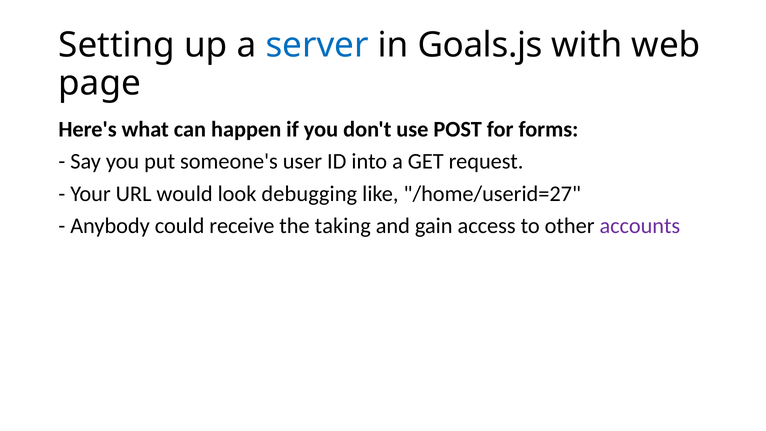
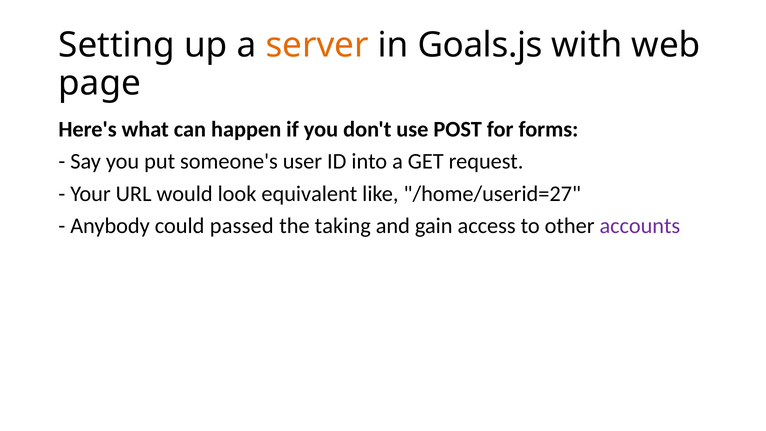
server colour: blue -> orange (317, 45)
debugging: debugging -> equivalent (309, 194)
receive: receive -> passed (242, 226)
